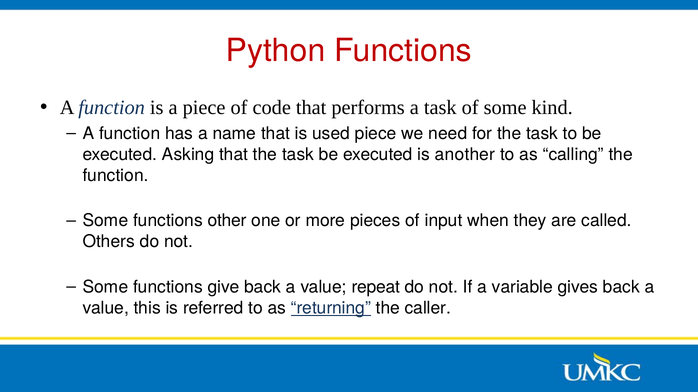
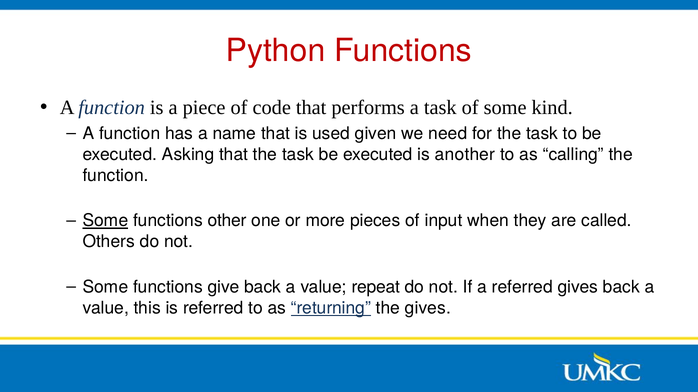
used piece: piece -> given (376, 134)
Some underline: none -> present (105, 221)
a variable: variable -> referred (522, 287)
the caller: caller -> gives (428, 308)
